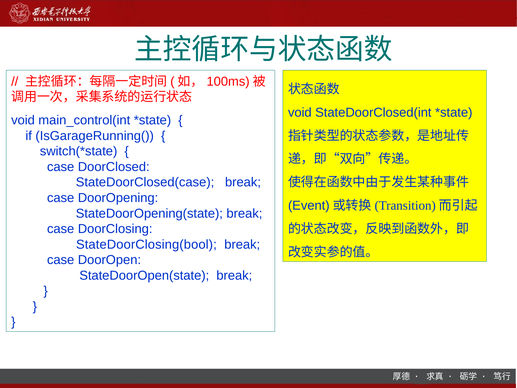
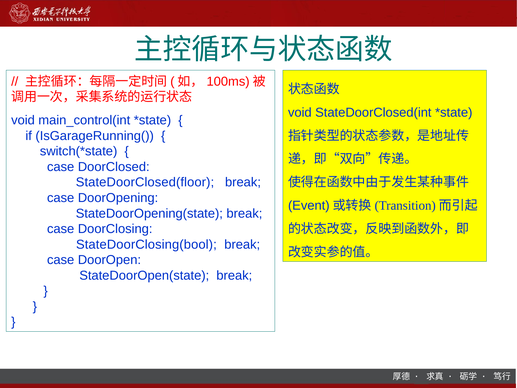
StateDoorClosed(case: StateDoorClosed(case -> StateDoorClosed(floor (145, 182)
